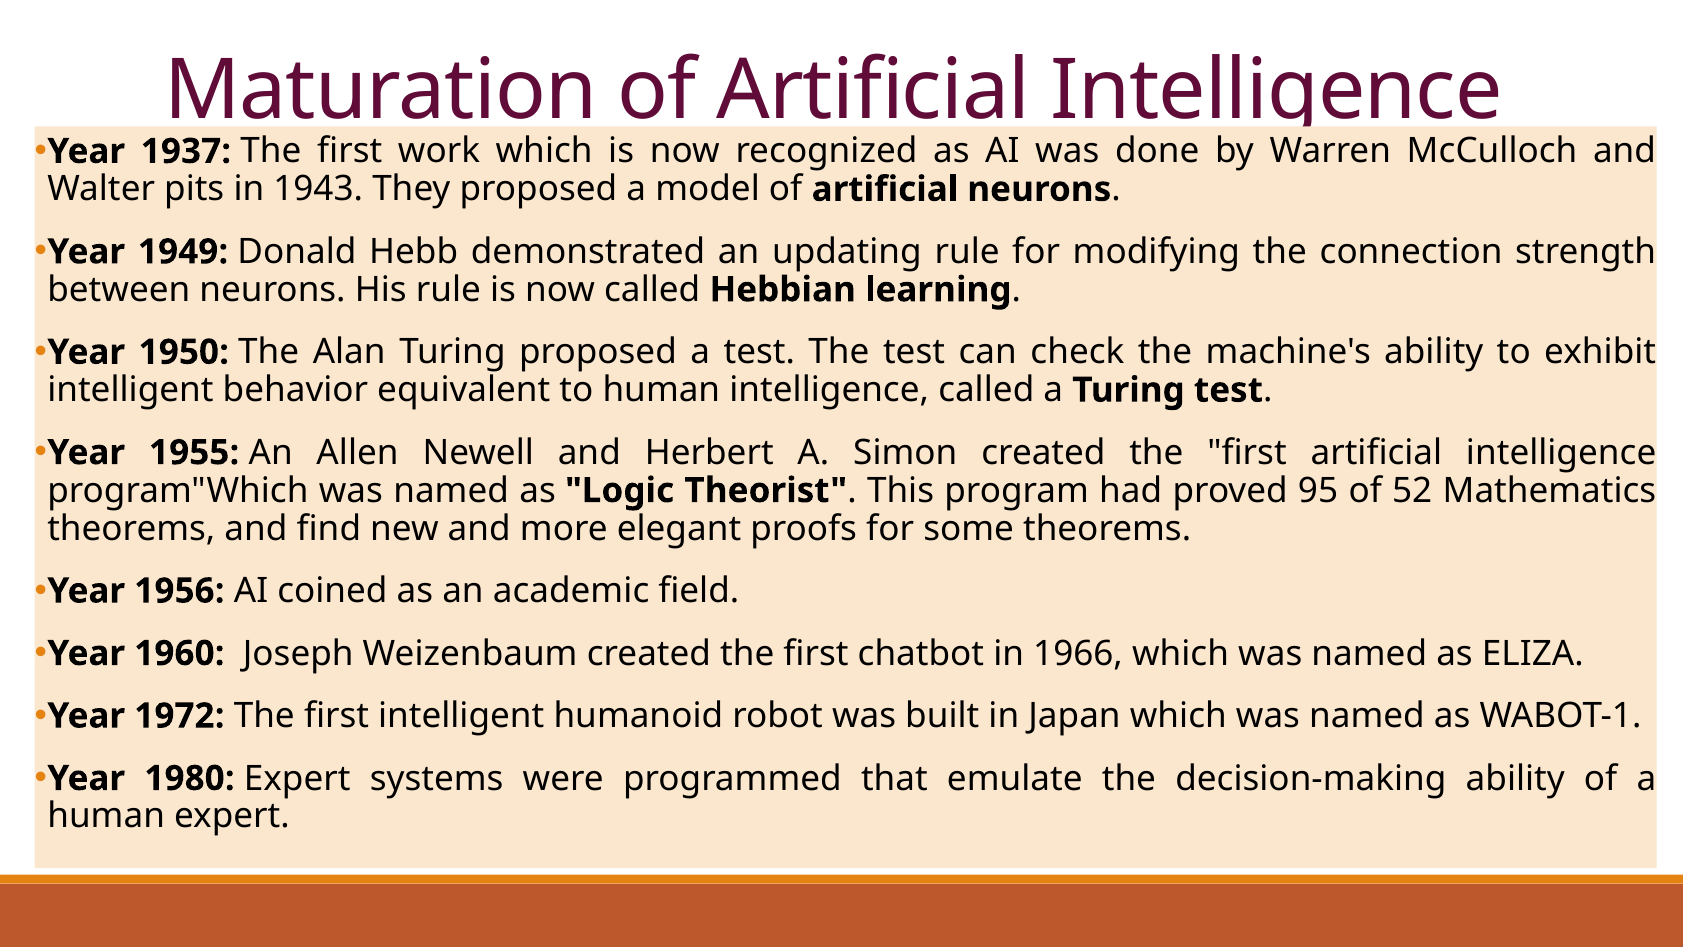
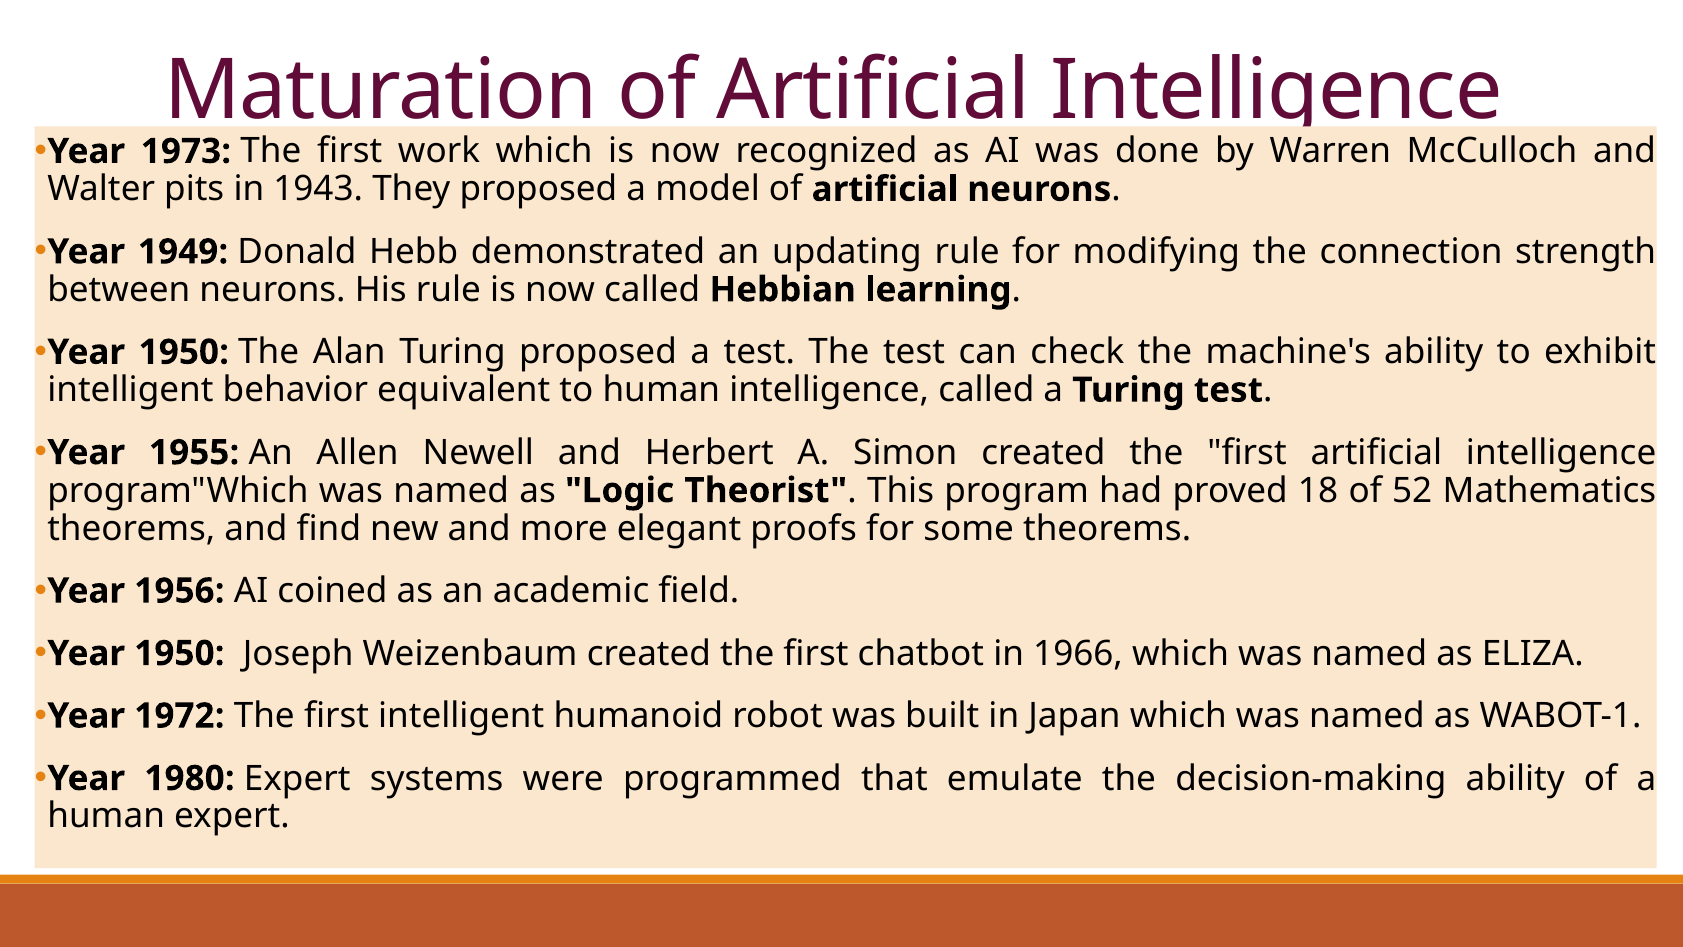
1937: 1937 -> 1973 (186, 151)
95: 95 -> 18 (1318, 490)
1960: 1960 -> 1950 (179, 653)
